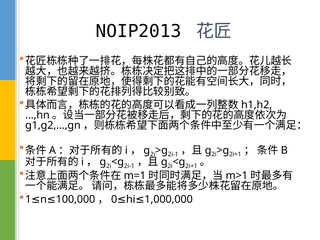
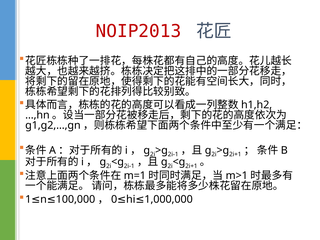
NOIP2013 colour: black -> red (138, 31)
